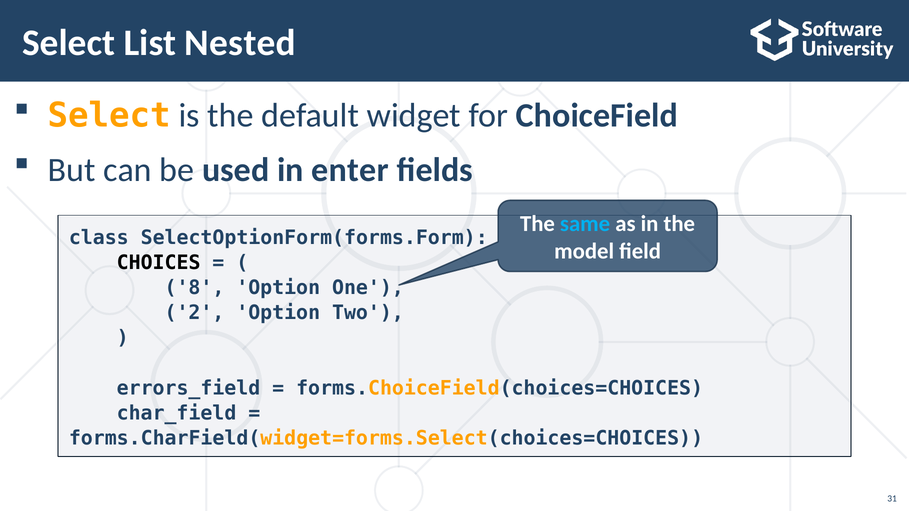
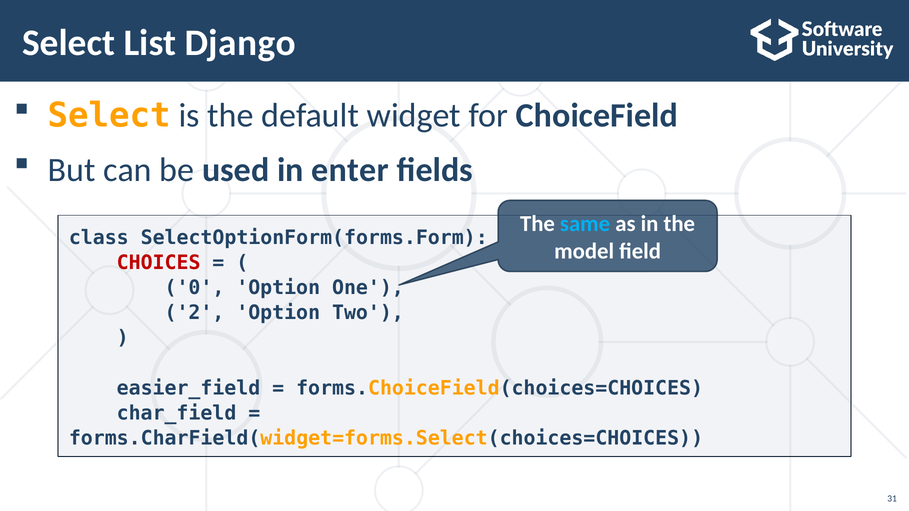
Nested: Nested -> Django (240, 43)
CHOICES colour: black -> red (159, 263)
8: 8 -> 0 (194, 288)
errors_field: errors_field -> easier_field (188, 388)
